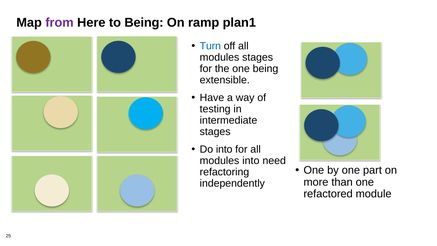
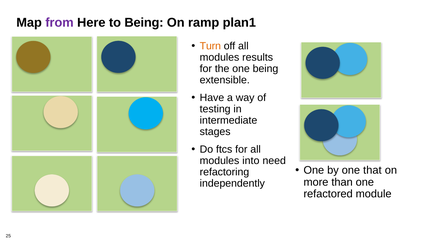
Turn colour: blue -> orange (210, 46)
modules stages: stages -> results (258, 57)
Do into: into -> ftcs (224, 149)
part: part -> that (372, 170)
